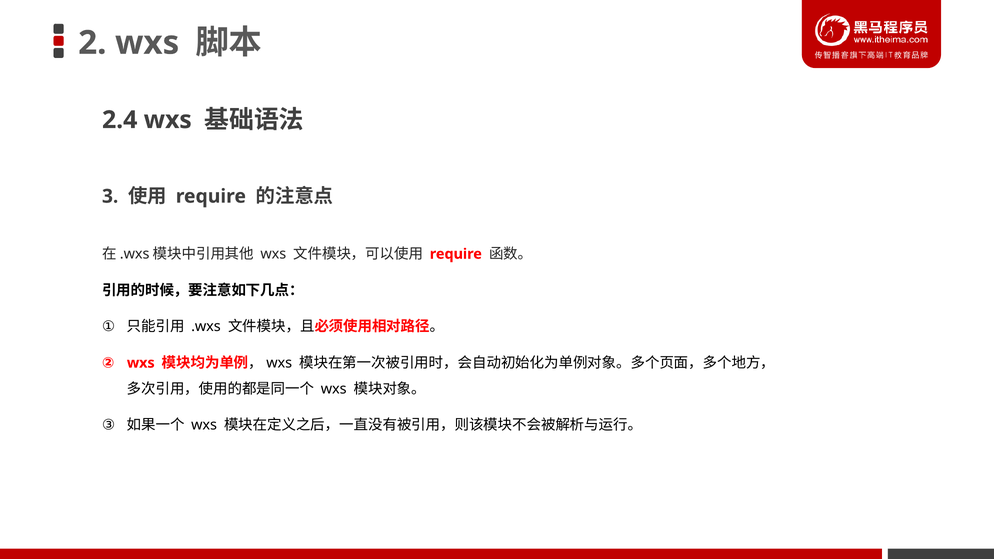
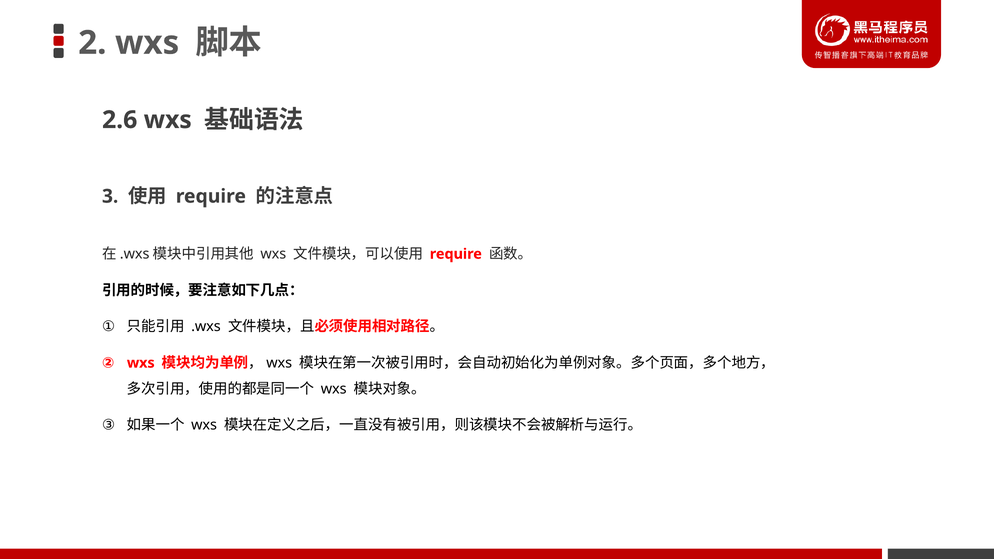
2.4: 2.4 -> 2.6 (120, 120)
